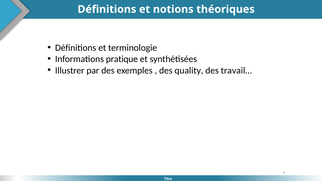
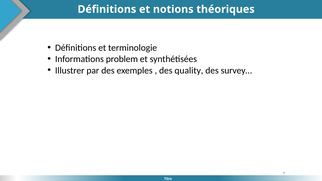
pratique: pratique -> problem (122, 59)
travail…: travail… -> survey… (236, 70)
